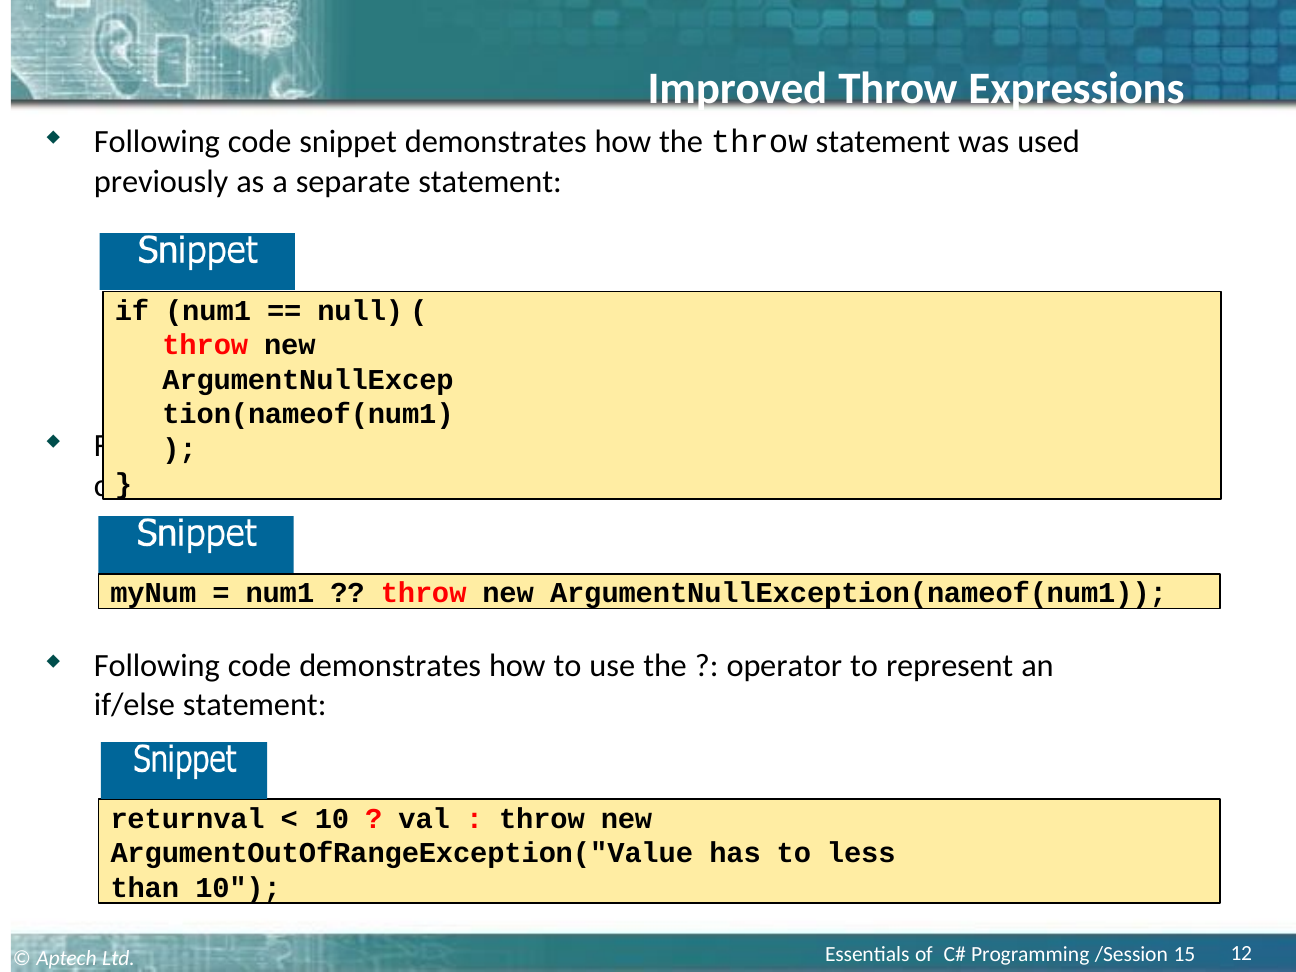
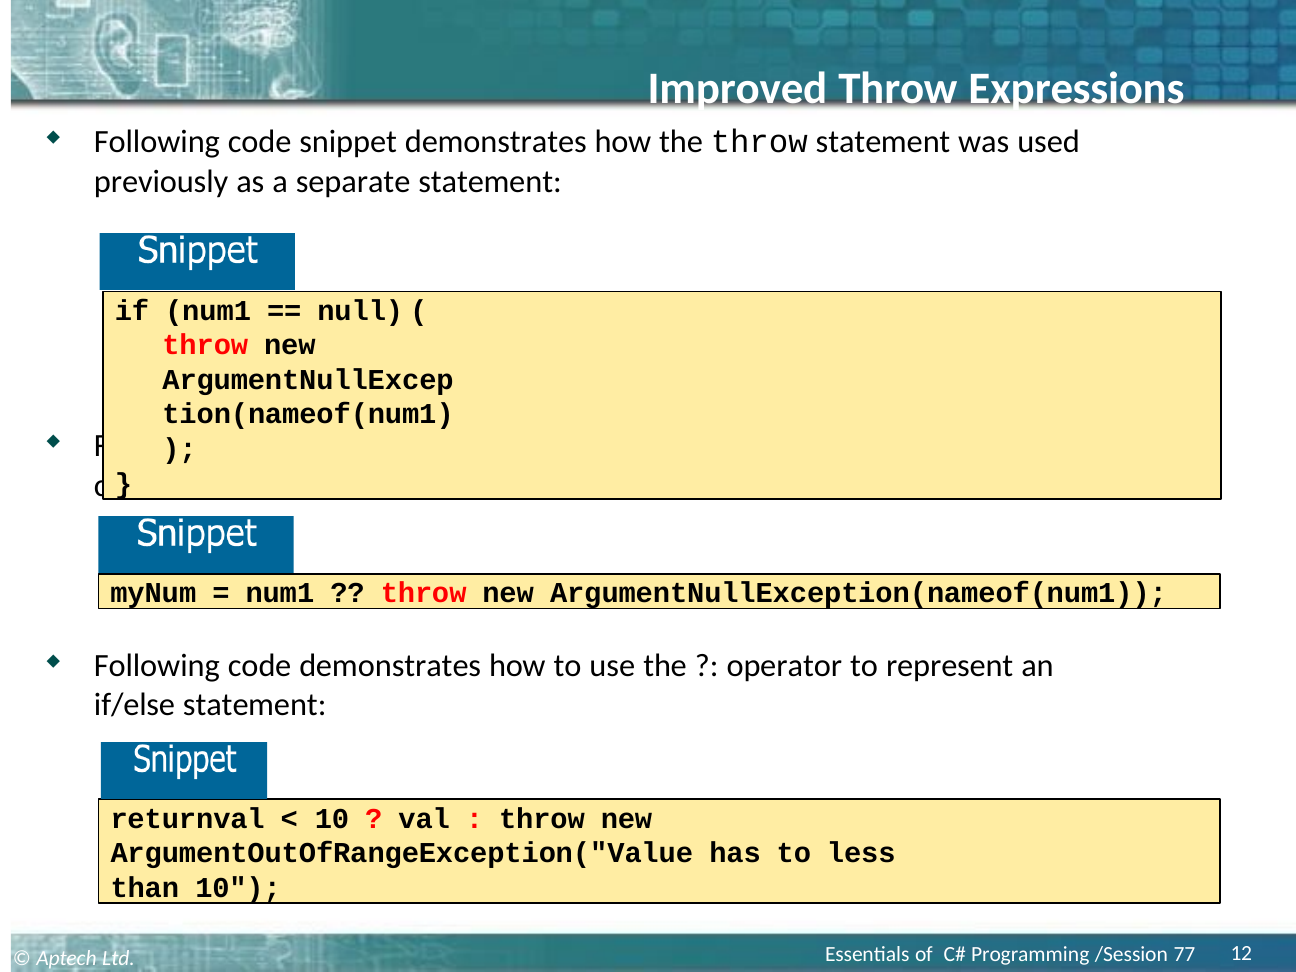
15: 15 -> 77 (1184, 954)
